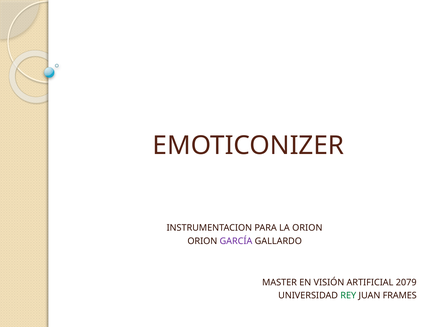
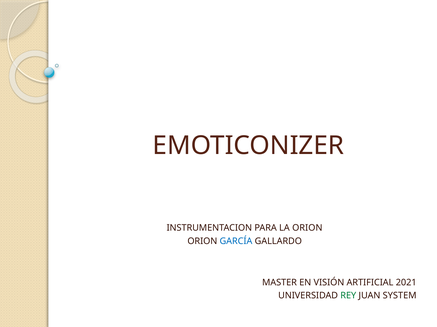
GARCÍA colour: purple -> blue (236, 242)
2079: 2079 -> 2021 (406, 283)
FRAMES: FRAMES -> SYSTEM (400, 296)
